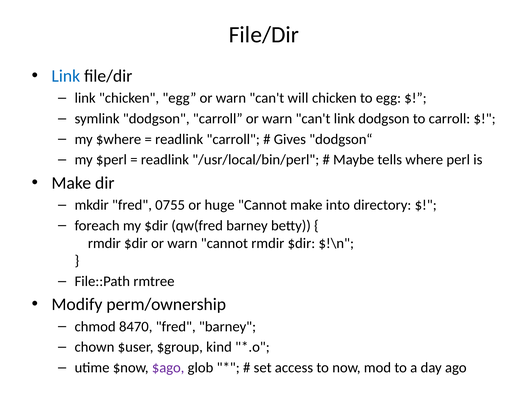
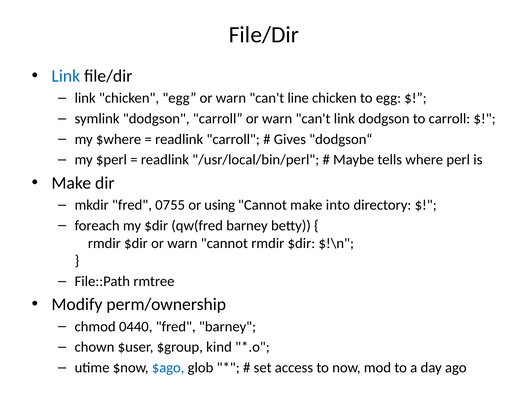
will: will -> line (298, 98)
huge: huge -> using (220, 205)
8470: 8470 -> 0440 (136, 327)
$ago colour: purple -> blue (168, 368)
